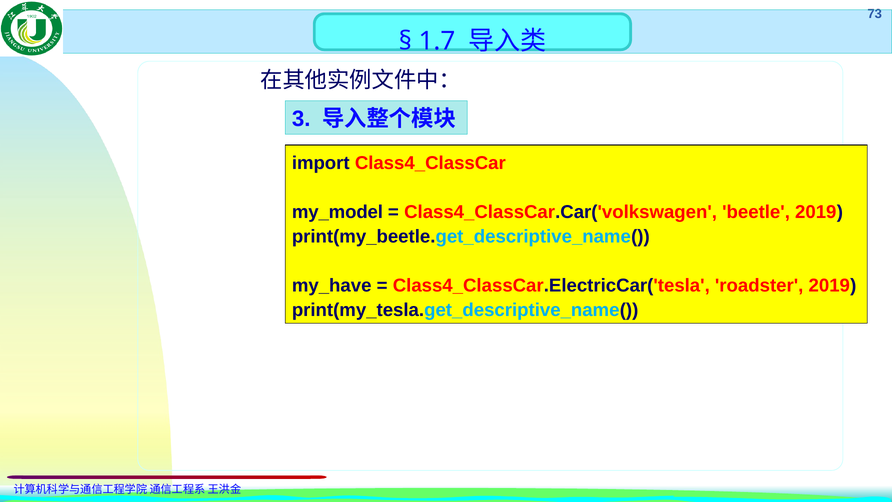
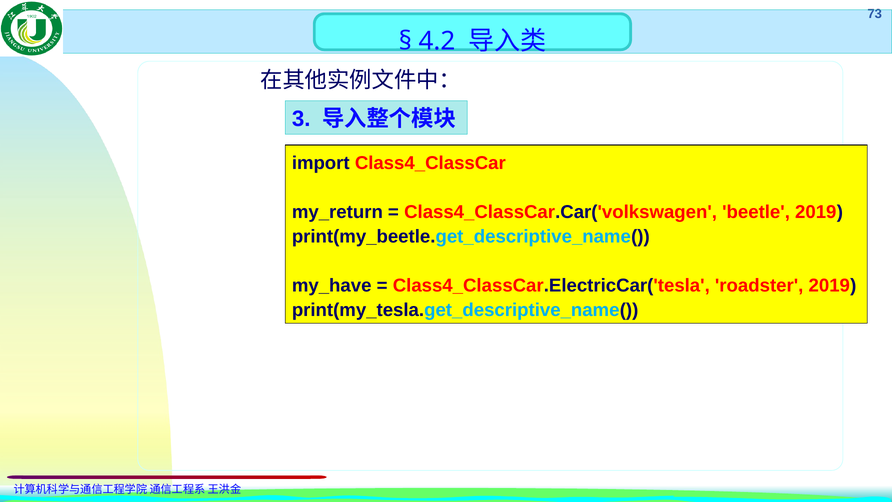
1.7: 1.7 -> 4.2 (437, 41)
my_model: my_model -> my_return (337, 212)
